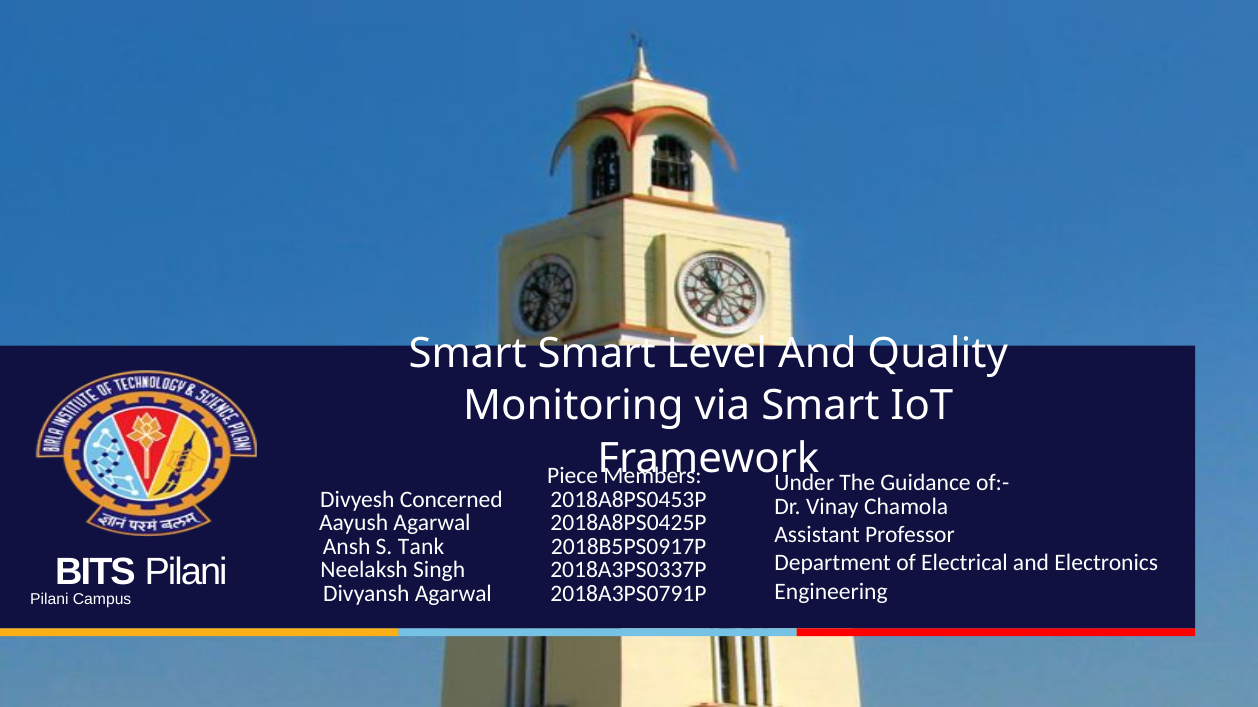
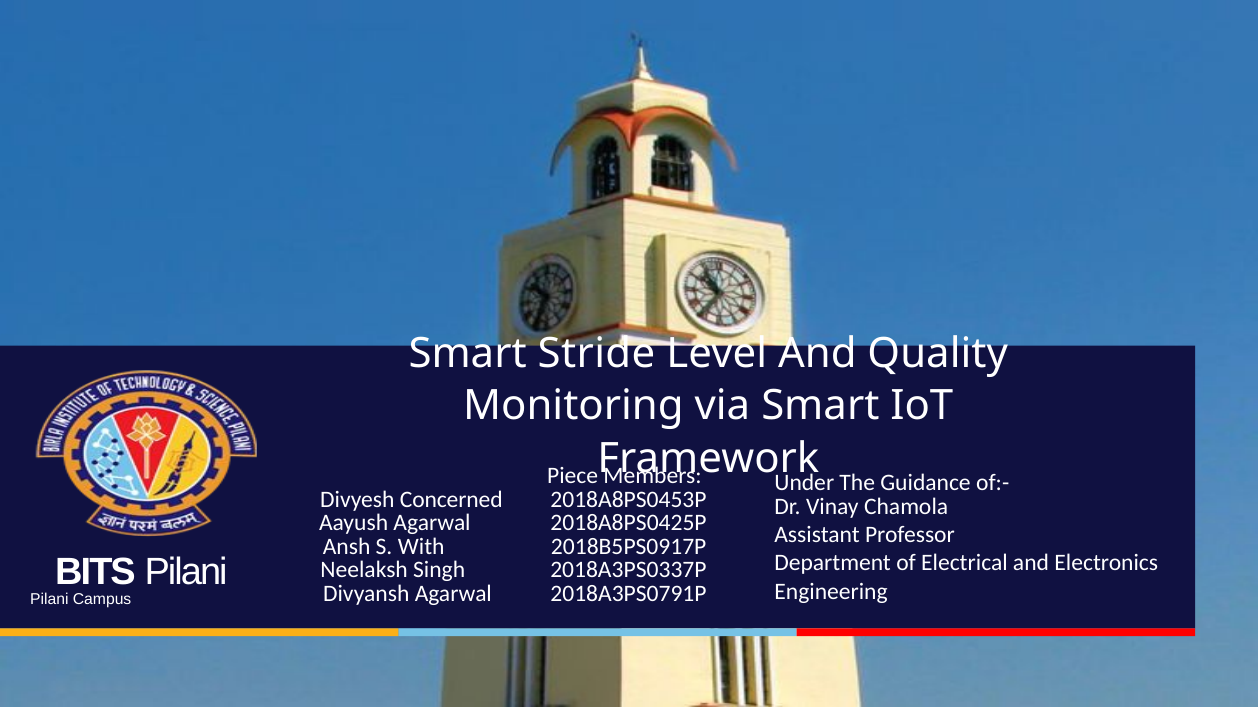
Smart Smart: Smart -> Stride (596, 354)
Tank: Tank -> With (421, 547)
